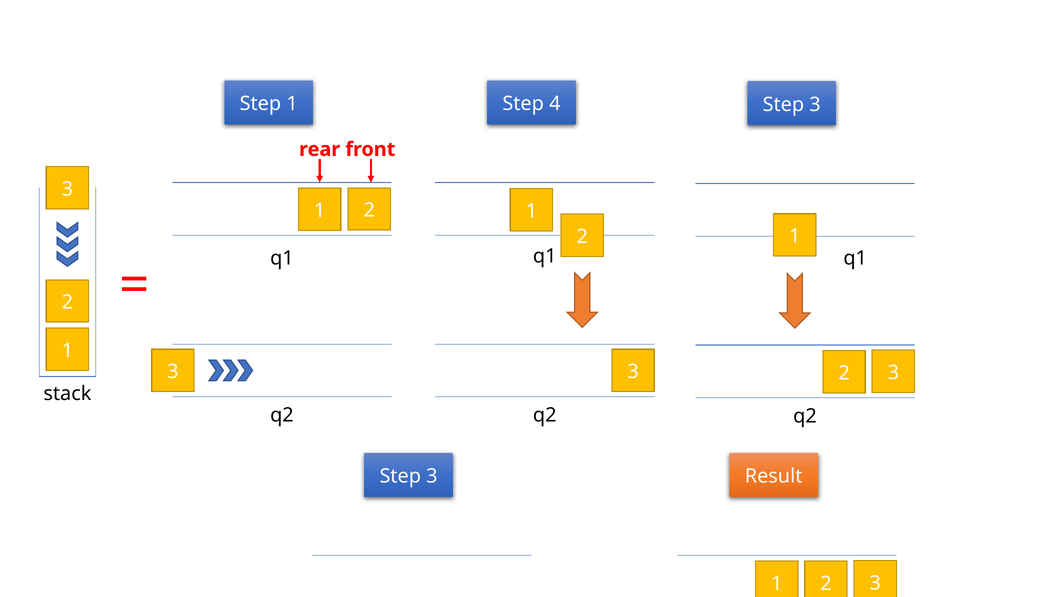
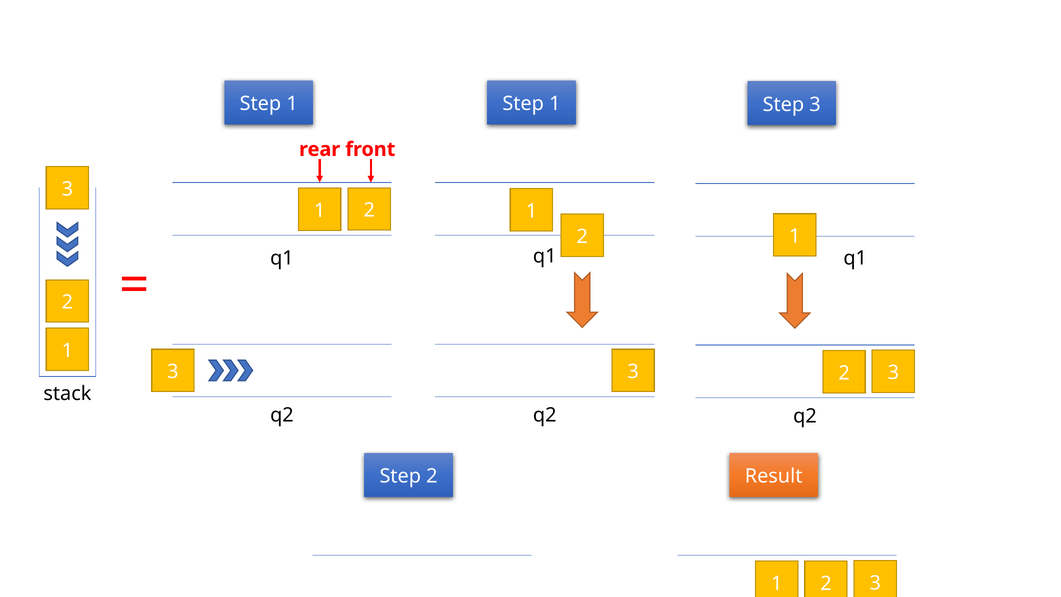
4: 4 -> 1 (555, 104)
3: 3 -> 2 (432, 476)
